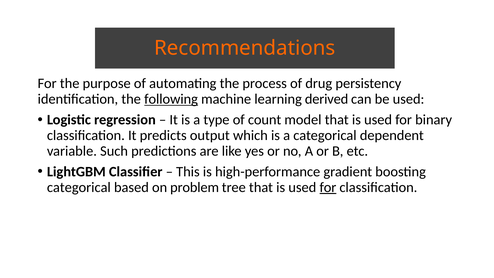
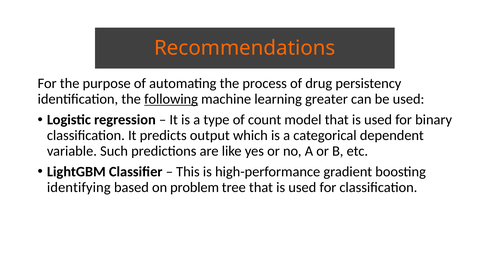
derived: derived -> greater (327, 99)
categorical: categorical -> identifying (79, 187)
for underline: present -> none (328, 187)
